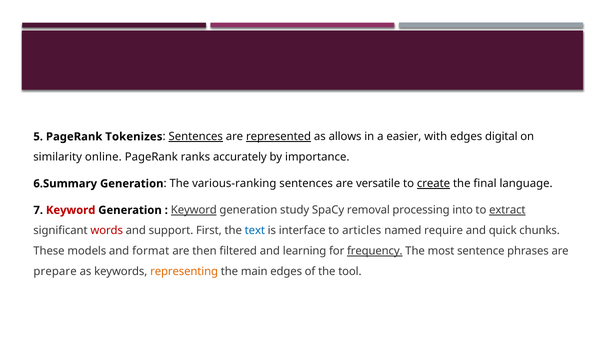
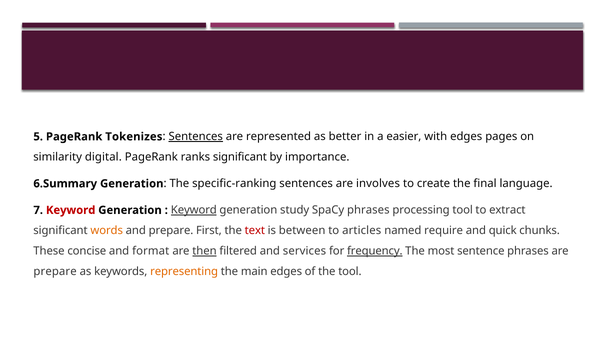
represented underline: present -> none (279, 136)
allows: allows -> better (345, 136)
digital: digital -> pages (501, 136)
online: online -> digital (103, 157)
ranks accurately: accurately -> significant (240, 157)
various-ranking: various-ranking -> specific-ranking (234, 183)
versatile: versatile -> involves (378, 183)
create underline: present -> none (434, 183)
SpaCy removal: removal -> phrases (368, 210)
processing into: into -> tool (463, 210)
extract underline: present -> none (507, 210)
words colour: red -> orange (107, 230)
and support: support -> prepare (171, 230)
text colour: blue -> red (255, 230)
interface: interface -> between (302, 230)
models: models -> concise (87, 251)
then underline: none -> present (204, 251)
learning: learning -> services (304, 251)
